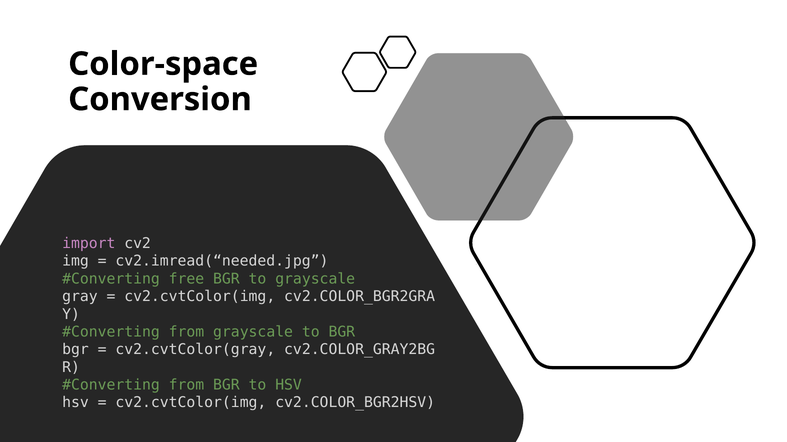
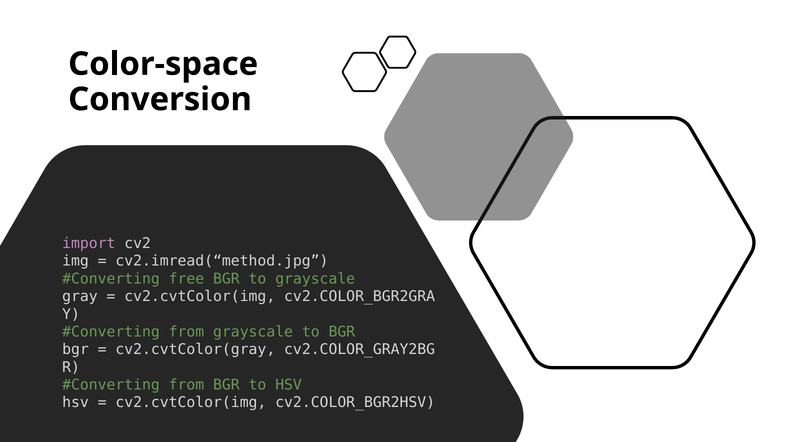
cv2.imread(“needed.jpg: cv2.imread(“needed.jpg -> cv2.imread(“method.jpg (222, 262)
